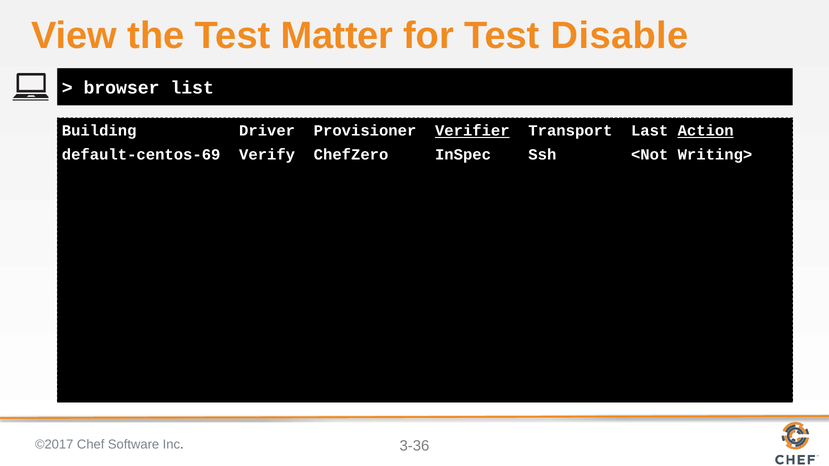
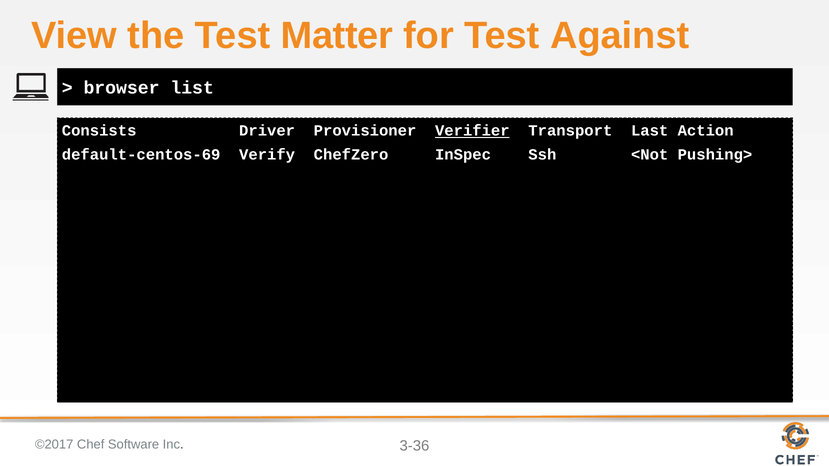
Disable: Disable -> Against (620, 36)
Building: Building -> Consists (99, 131)
Action underline: present -> none (706, 131)
Writing>: Writing> -> Pushing> (715, 155)
